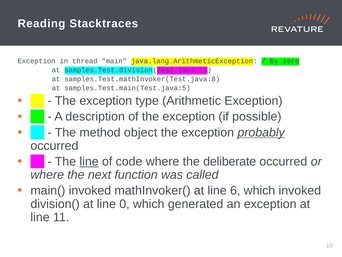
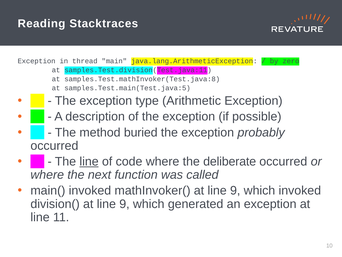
object: object -> buried (141, 132)
probably underline: present -> none (261, 132)
mathInvoker( at line 6: 6 -> 9 (235, 190)
division( at line 0: 0 -> 9 (124, 204)
